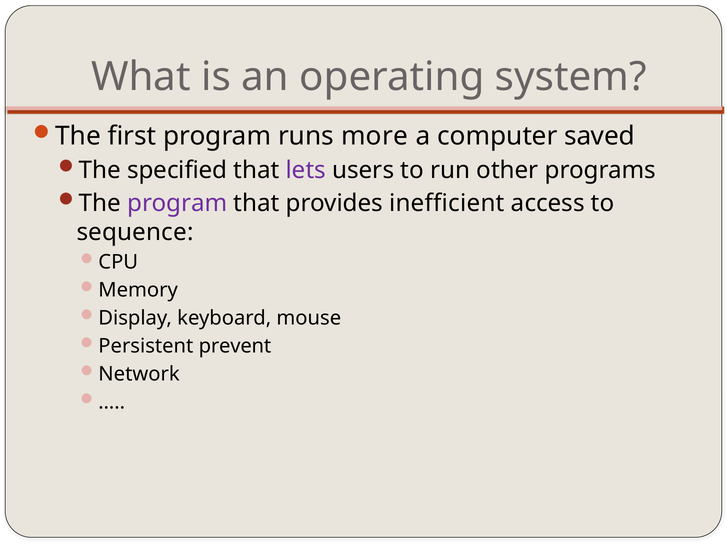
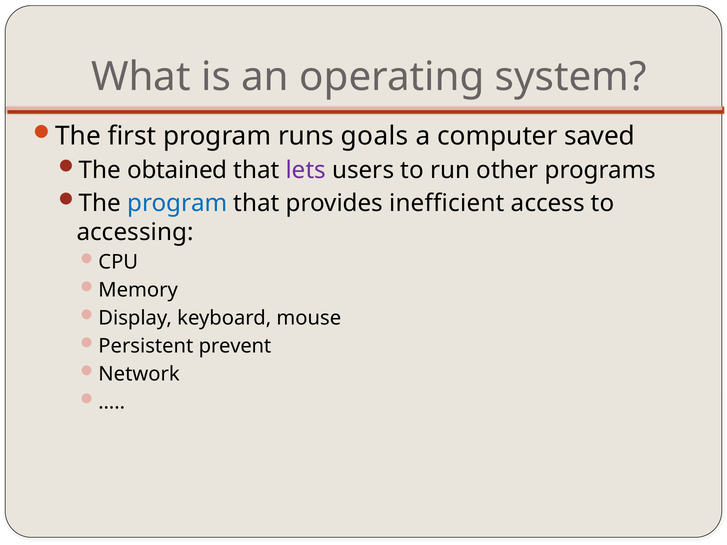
more: more -> goals (375, 136)
specified: specified -> obtained (177, 170)
program colour: purple -> blue (177, 203)
sequence: sequence -> accessing (135, 232)
